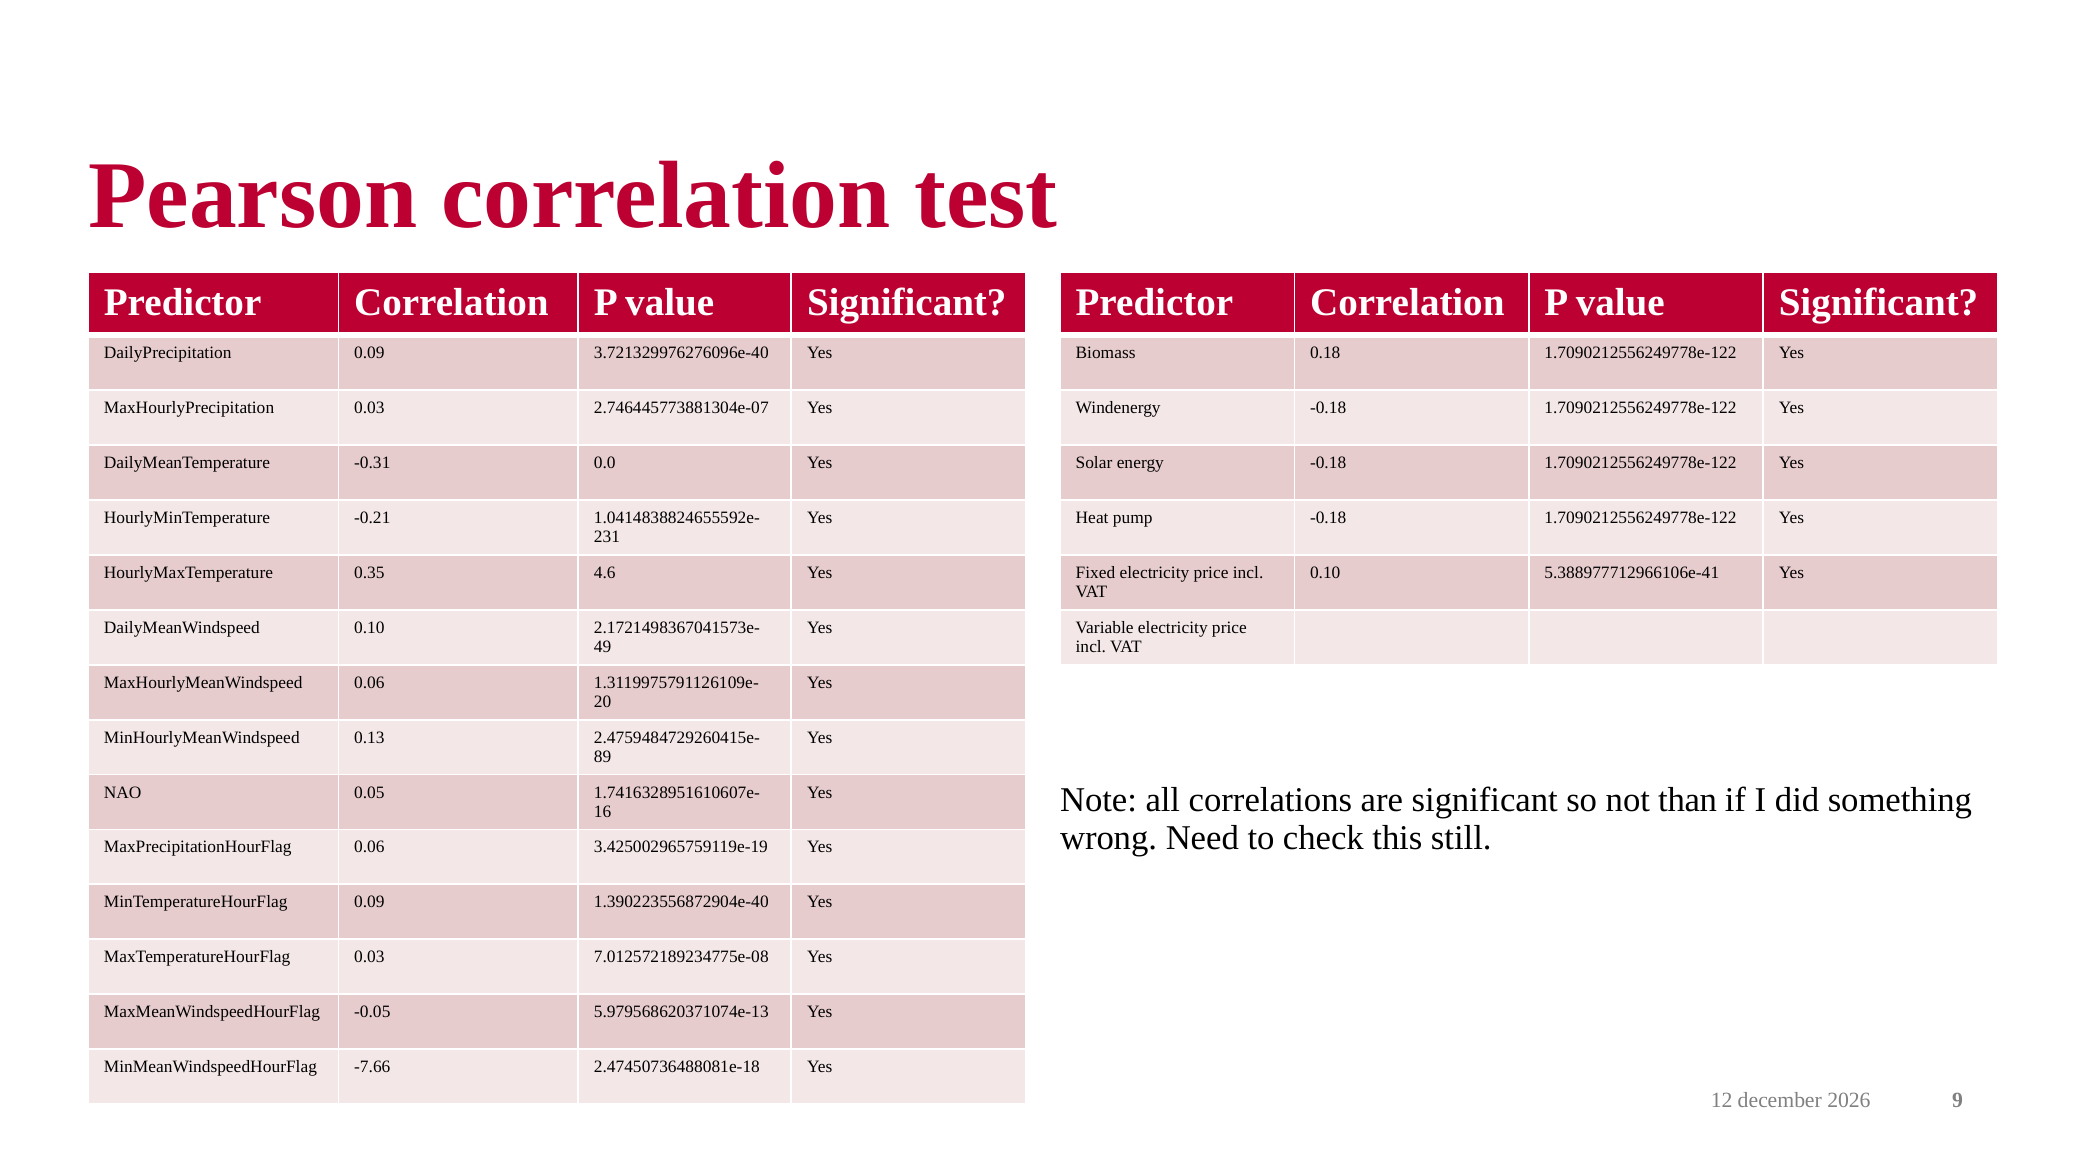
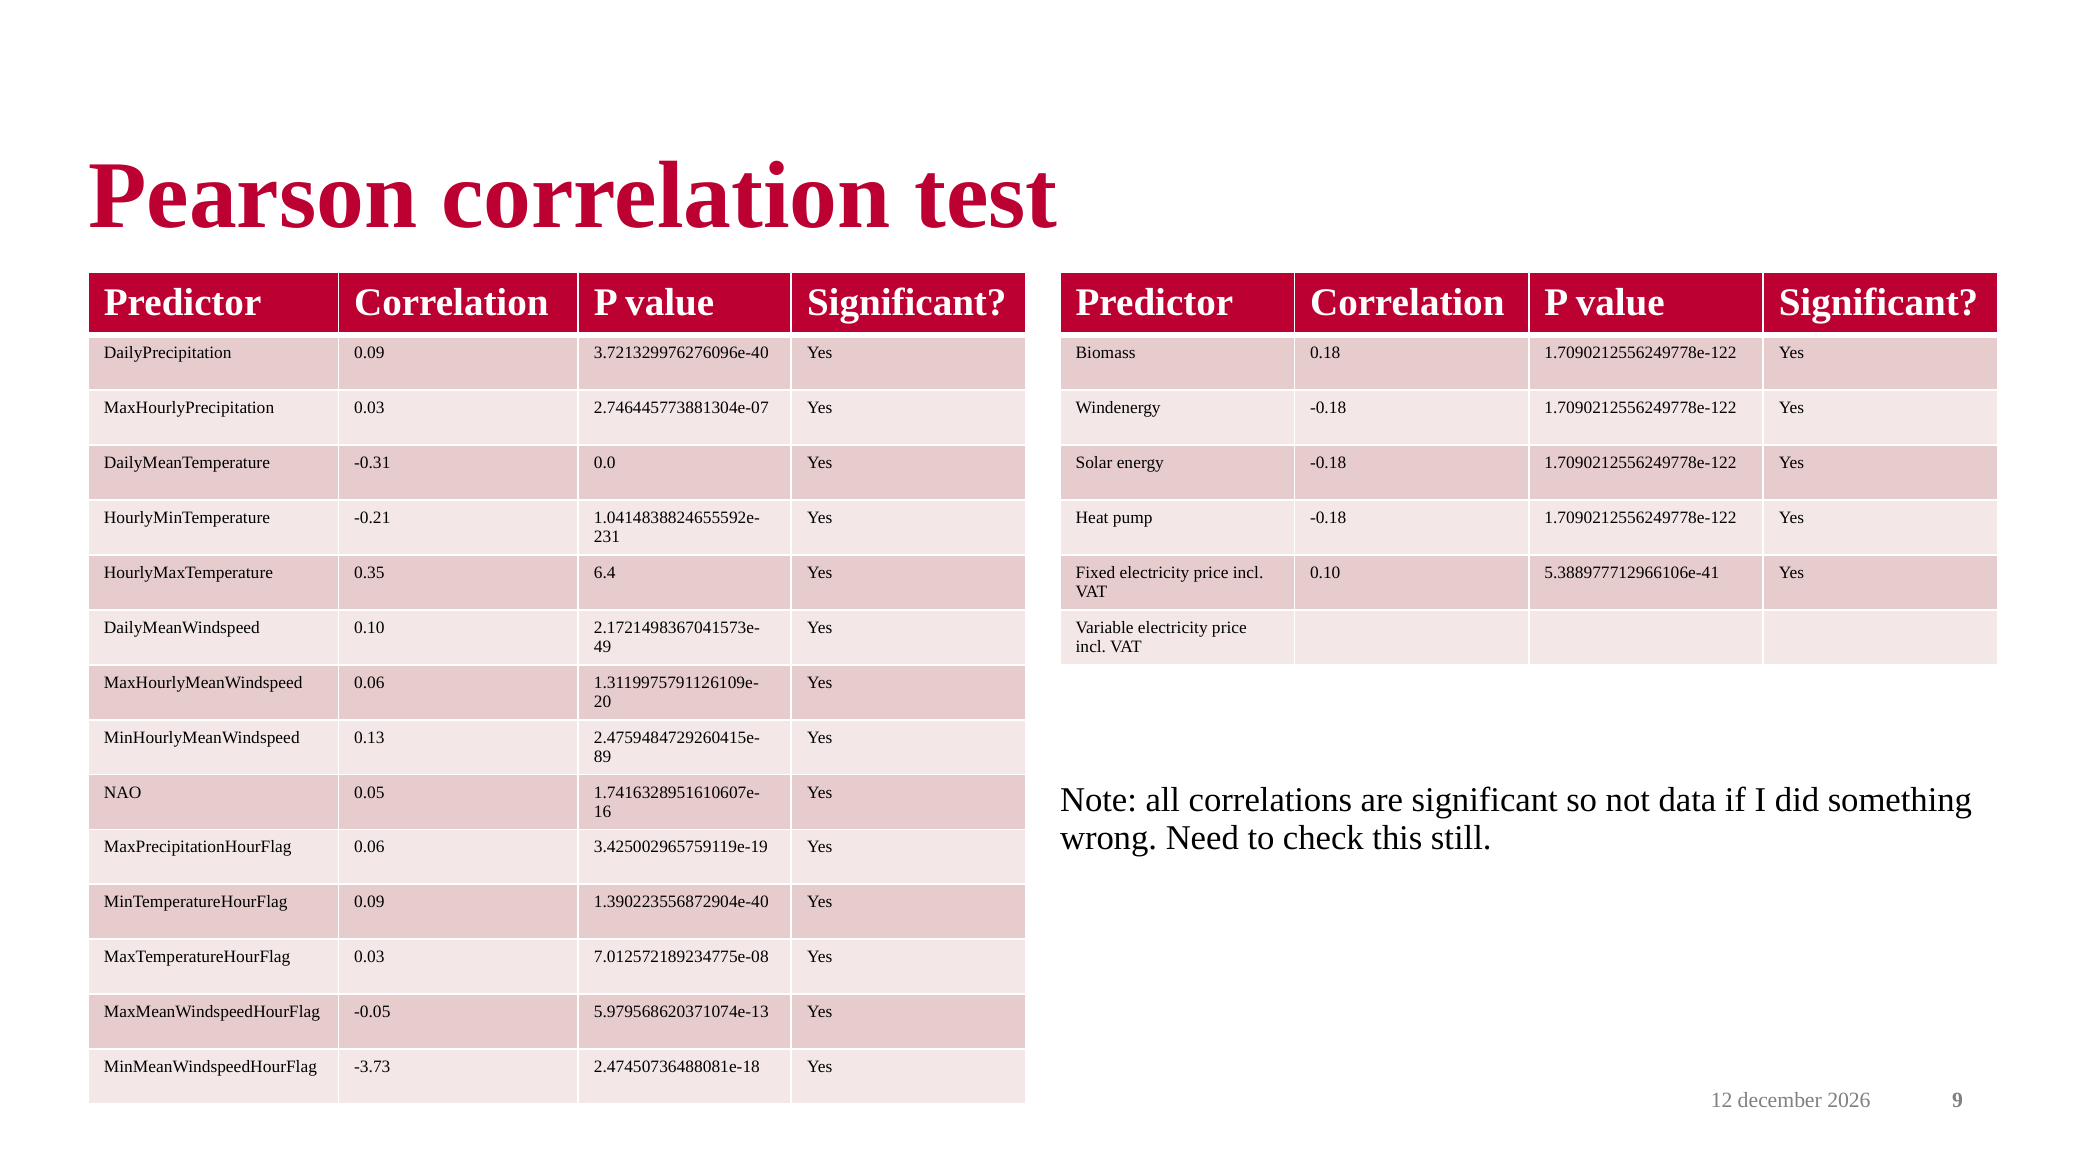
4.6: 4.6 -> 6.4 (605, 573)
than: than -> data (1687, 801)
-7.66: -7.66 -> -3.73 (372, 1067)
